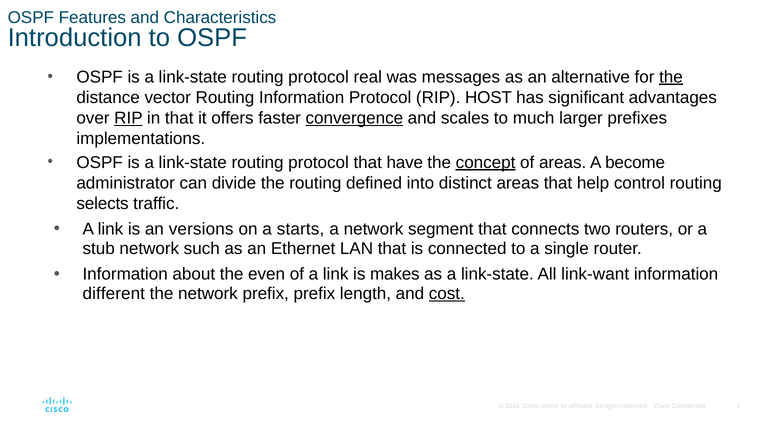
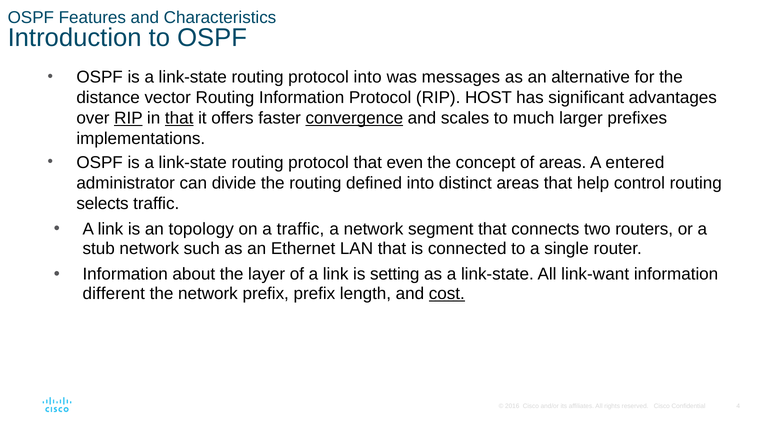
protocol real: real -> into (368, 77)
the underline: present -> none (671, 77)
that underline: none -> present (179, 118)
have: have -> even (405, 162)
concept underline: present -> none (486, 162)
become: become -> entered (635, 162)
versions: versions -> topology (201, 229)
a starts: starts -> traffic (301, 229)
even: even -> layer (267, 274)
makes: makes -> setting (395, 274)
